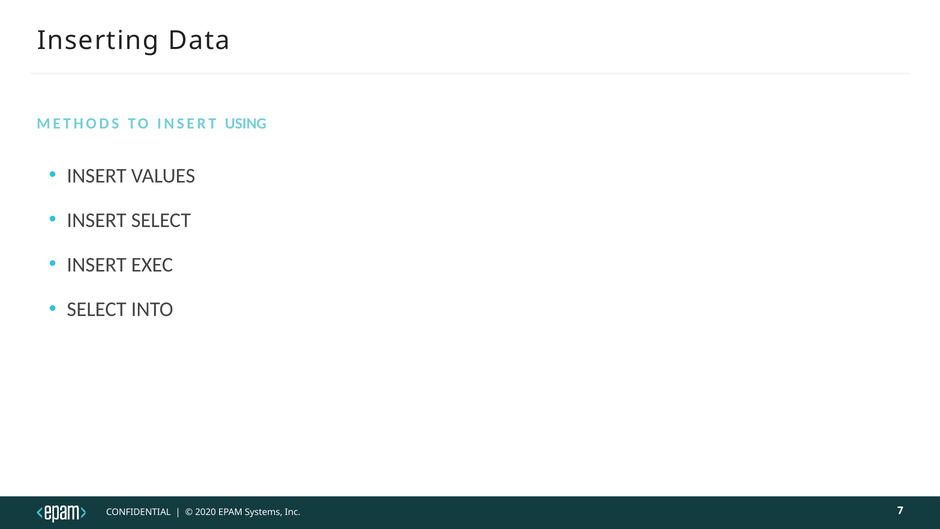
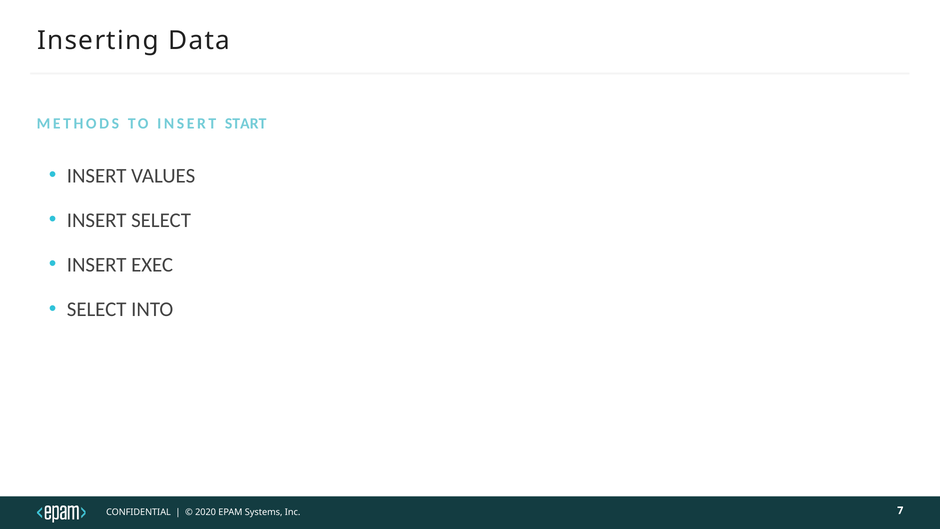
USING: USING -> START (246, 124)
